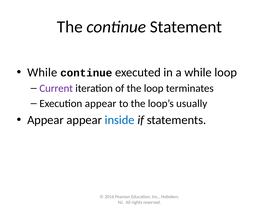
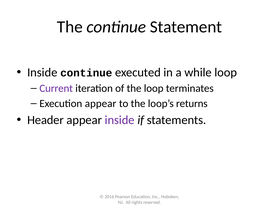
While: While -> Inside (42, 72)
usually: usually -> returns (192, 104)
Appear: Appear -> Header (46, 120)
inside colour: blue -> purple (120, 120)
